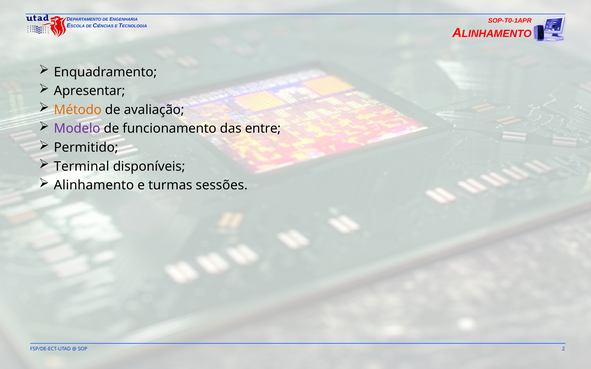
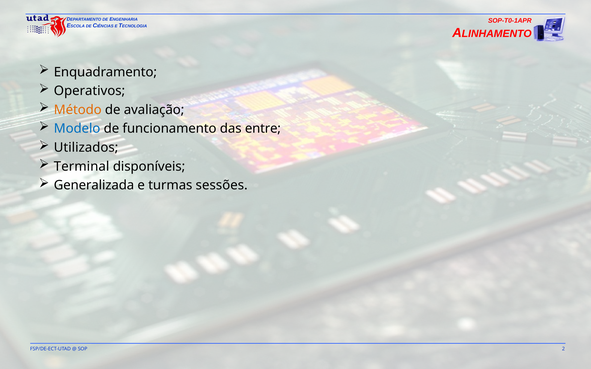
Apresentar: Apresentar -> Operativos (89, 91)
Modelo colour: purple -> blue (77, 129)
Permitido: Permitido -> Utilizados (86, 148)
Alinhamento: Alinhamento -> Generalizada (94, 185)
